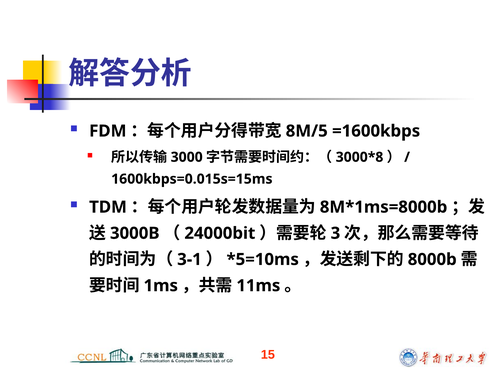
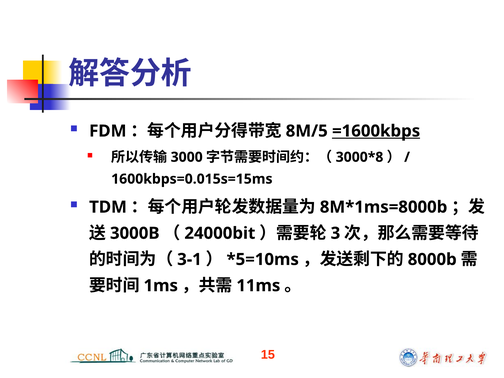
=1600kbps underline: none -> present (376, 131)
